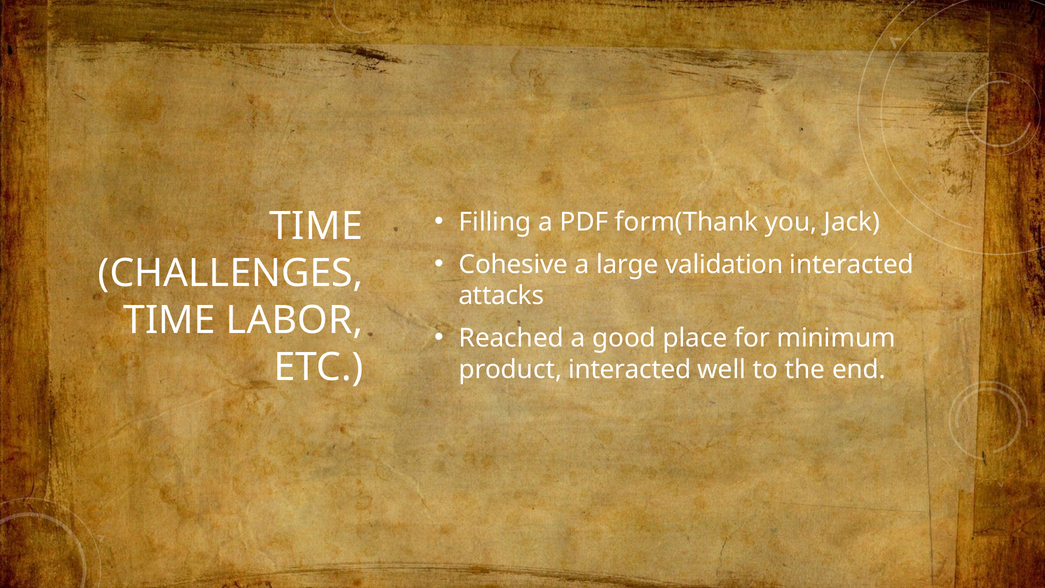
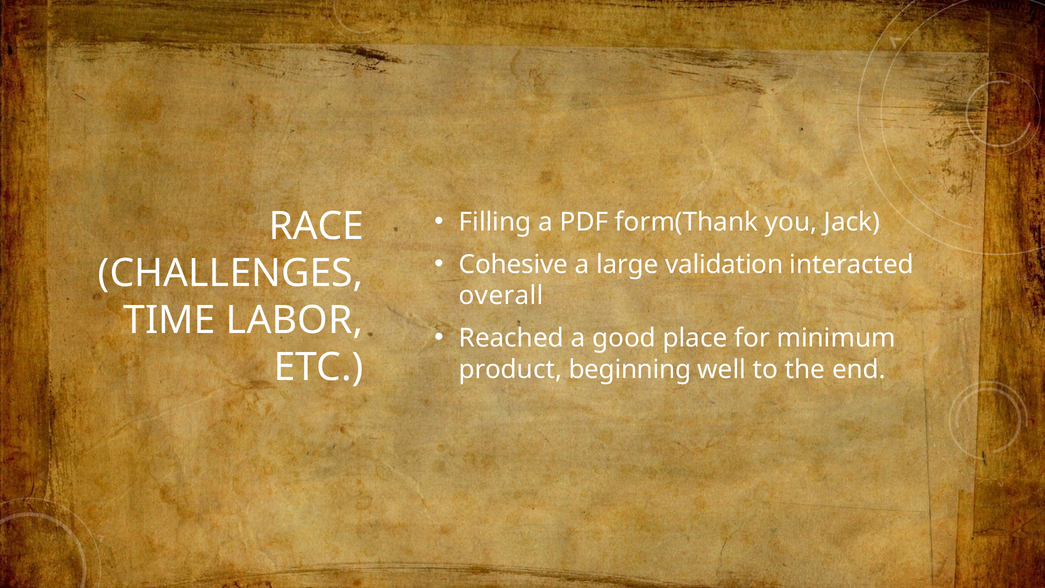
TIME: TIME -> RACE (316, 226)
attacks: attacks -> overall (501, 296)
product interacted: interacted -> beginning (630, 369)
